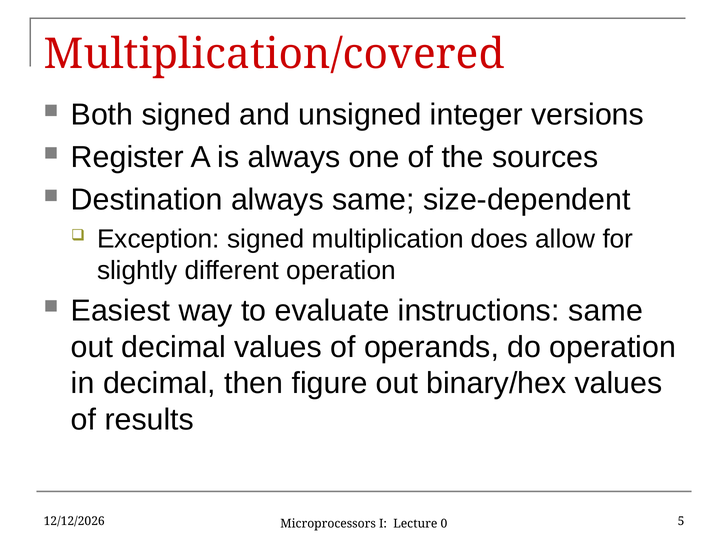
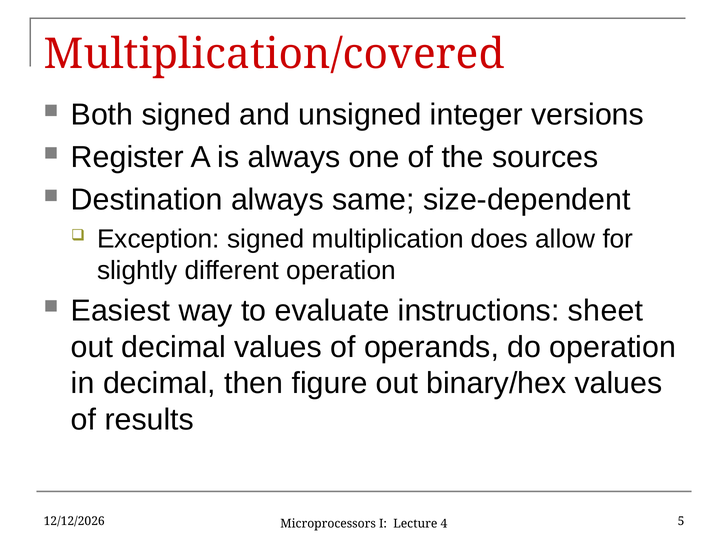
instructions same: same -> sheet (606, 311)
0: 0 -> 4 (444, 524)
